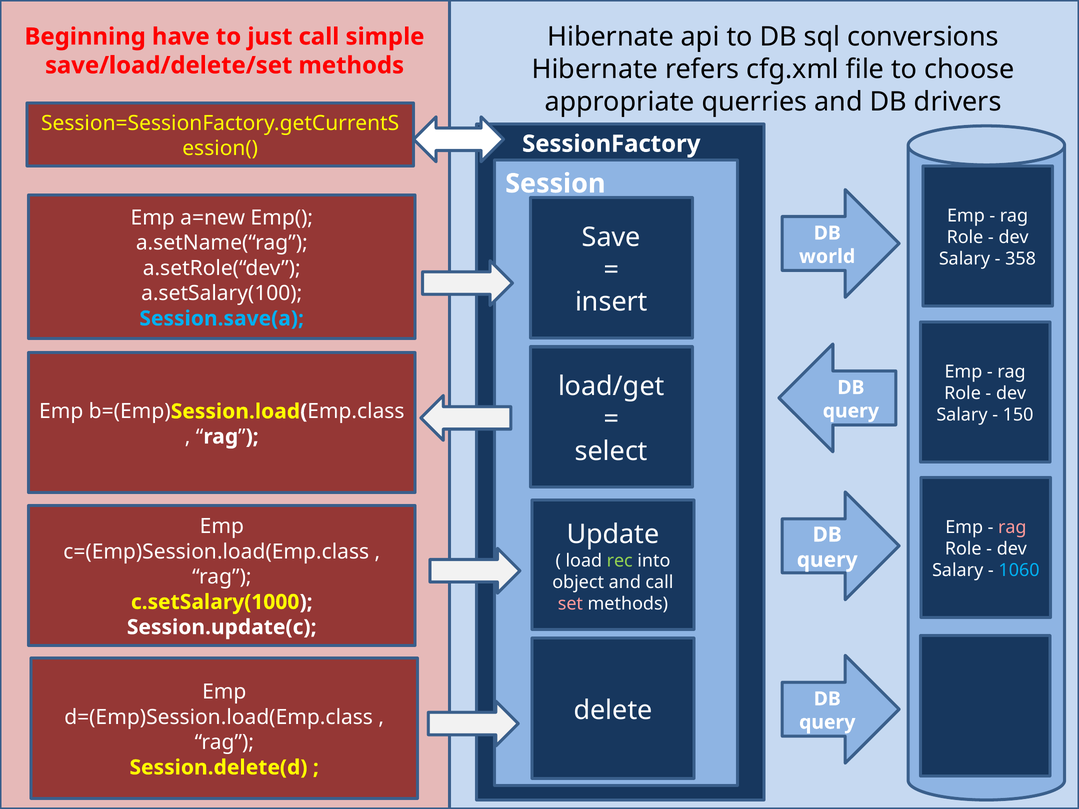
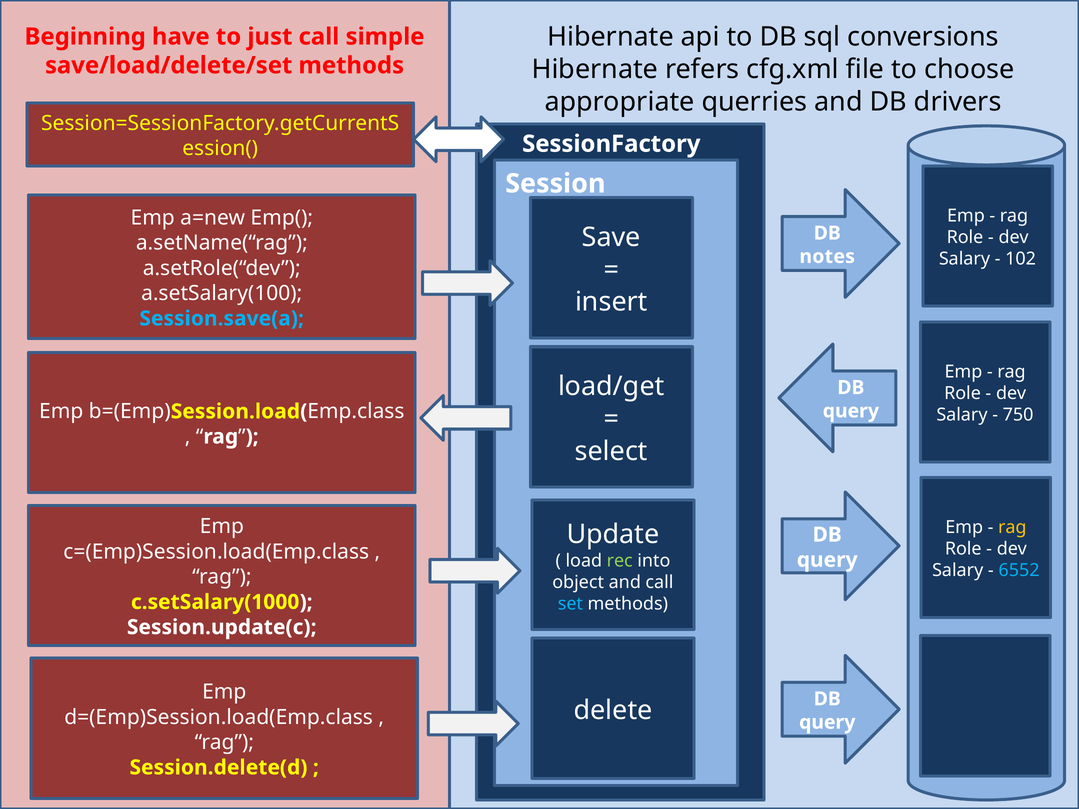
world: world -> notes (827, 257)
358: 358 -> 102 (1021, 259)
150: 150 -> 750 (1018, 415)
rag colour: pink -> yellow (1012, 527)
1060: 1060 -> 6552 (1019, 571)
set colour: pink -> light blue (570, 604)
